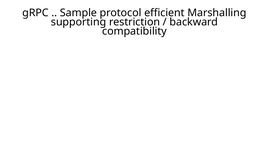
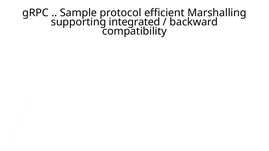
restriction: restriction -> integrated (135, 22)
